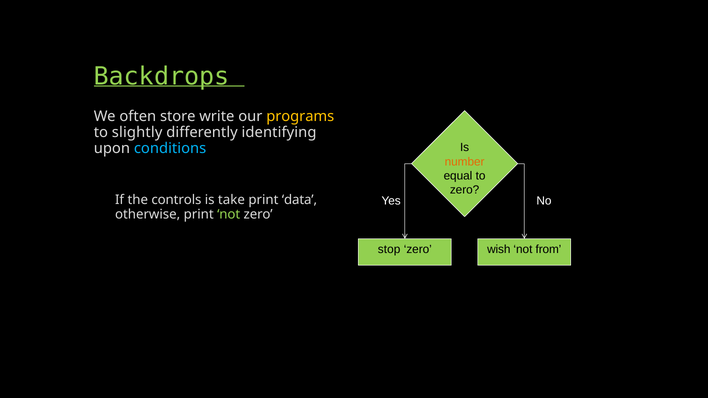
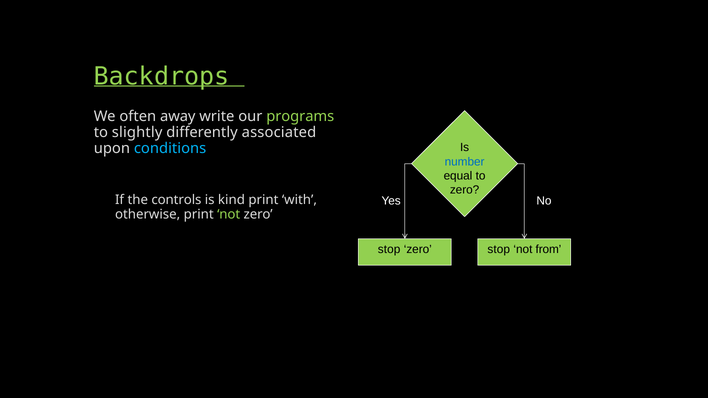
store: store -> away (178, 117)
programs colour: yellow -> light green (300, 117)
identifying: identifying -> associated (279, 133)
number colour: orange -> blue (465, 162)
take: take -> kind (231, 200)
data: data -> with (299, 200)
wish: wish -> stop (499, 249)
